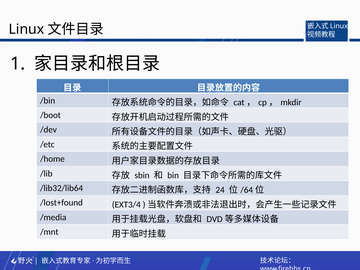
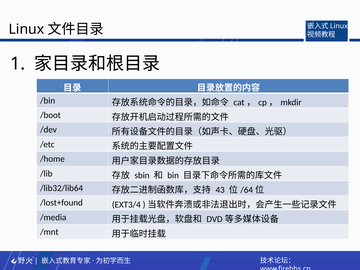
24: 24 -> 43 (220, 190)
